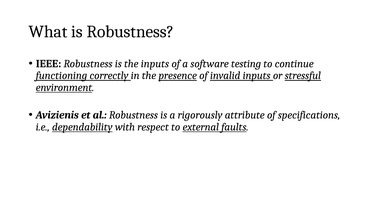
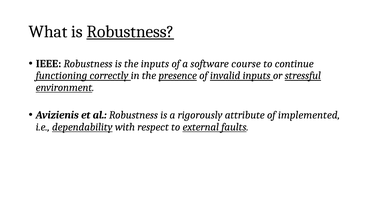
Robustness underline: none -> present (130, 32)
testing: testing -> course (246, 64)
specifications: specifications -> implemented (309, 115)
